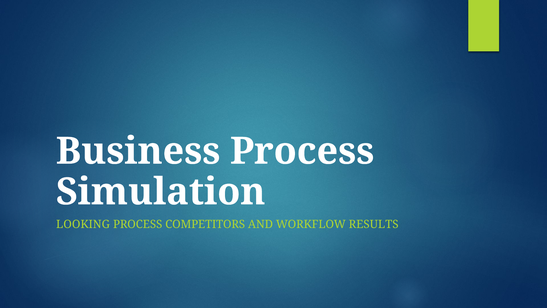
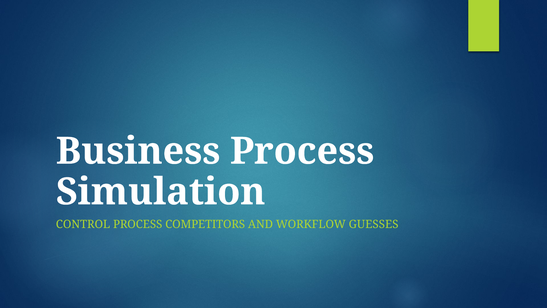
LOOKING: LOOKING -> CONTROL (83, 224)
RESULTS: RESULTS -> GUESSES (374, 224)
